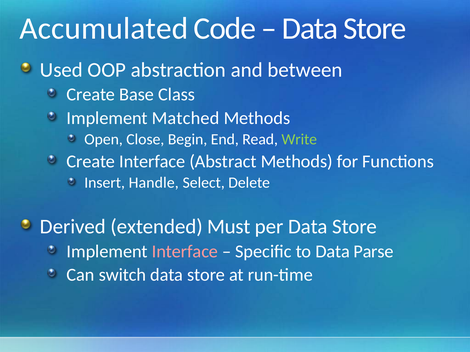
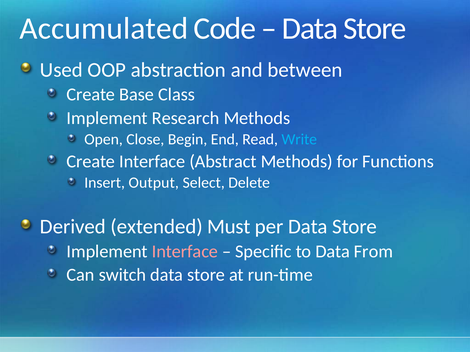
Matched: Matched -> Research (186, 118)
Write colour: light green -> light blue (299, 140)
Handle: Handle -> Output (154, 183)
Parse: Parse -> From (373, 252)
